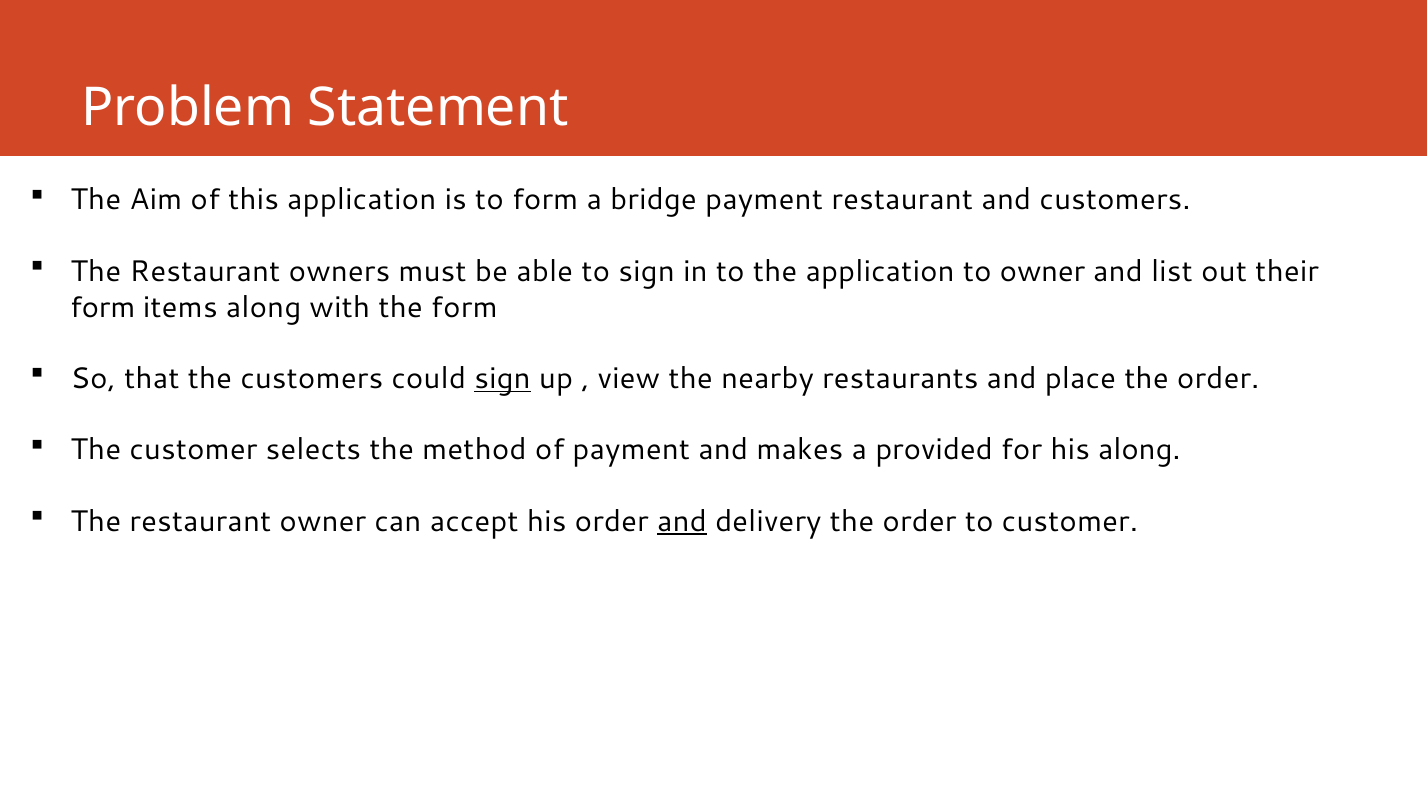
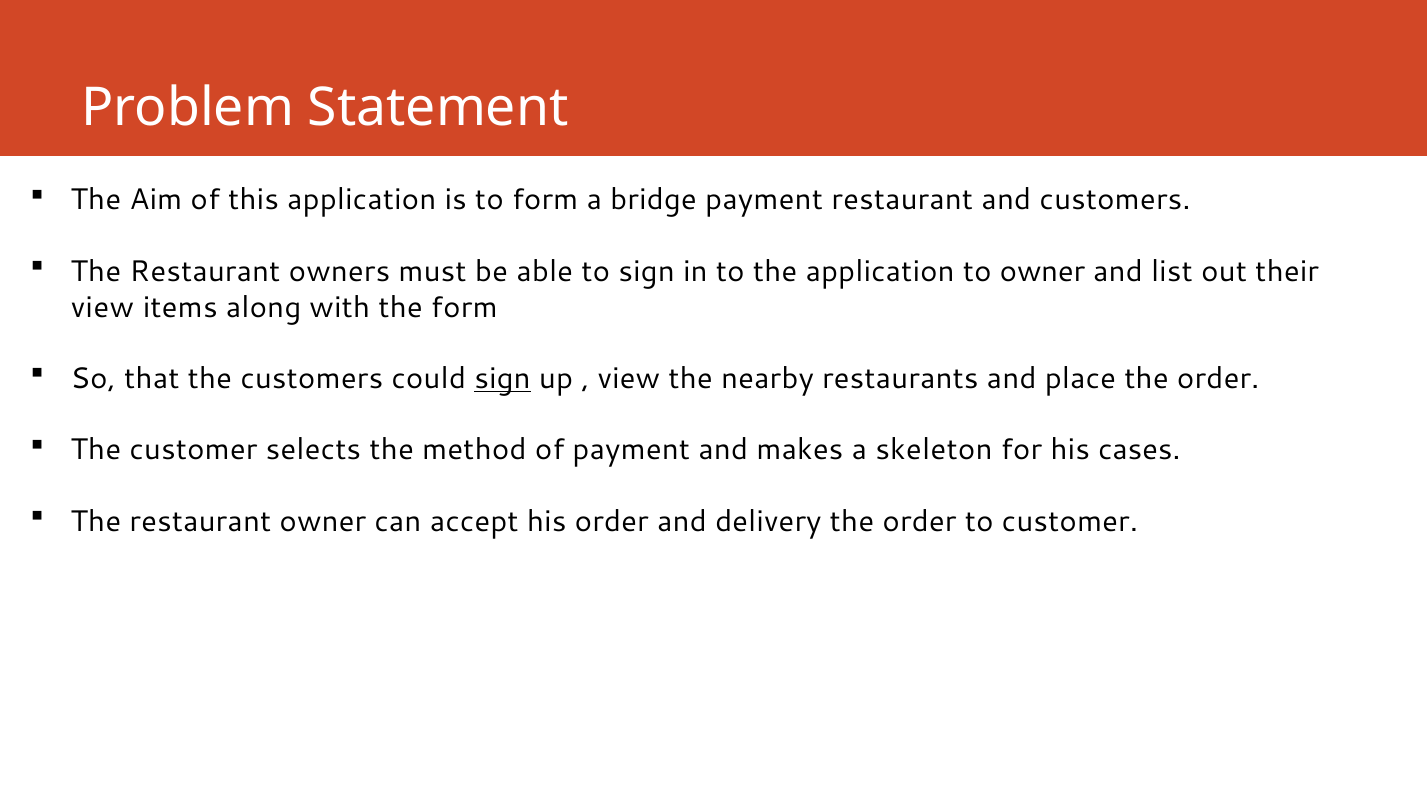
form: form -> view (102, 307)
provided: provided -> skeleton (934, 450)
his along: along -> cases (1139, 450)
and underline: present -> none (682, 521)
